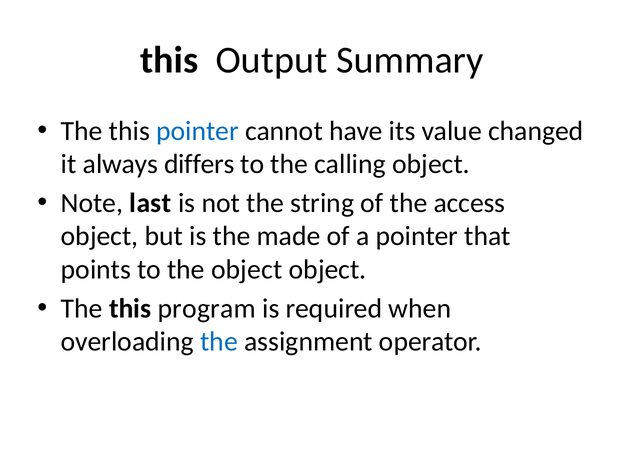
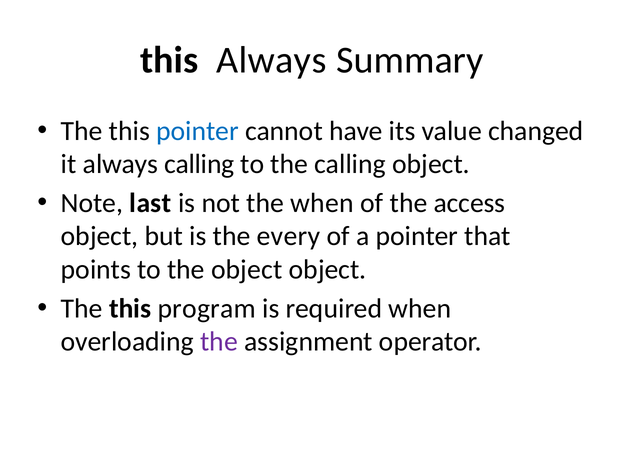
this Output: Output -> Always (271, 60)
always differs: differs -> calling (199, 164)
the string: string -> when (322, 203)
made: made -> every (289, 236)
the colour: blue -> purple (219, 342)
